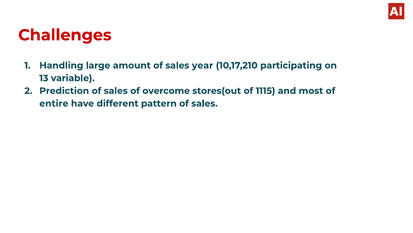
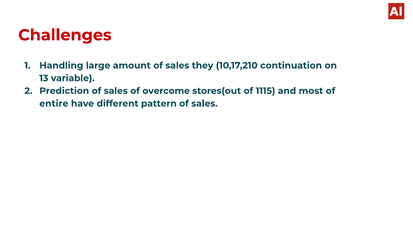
year: year -> they (203, 65)
participating: participating -> continuation (291, 65)
